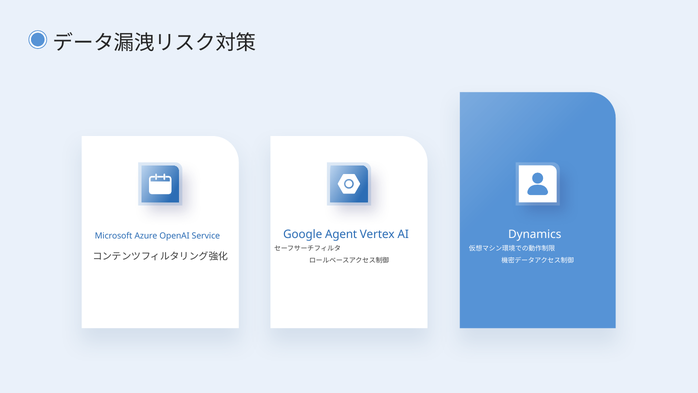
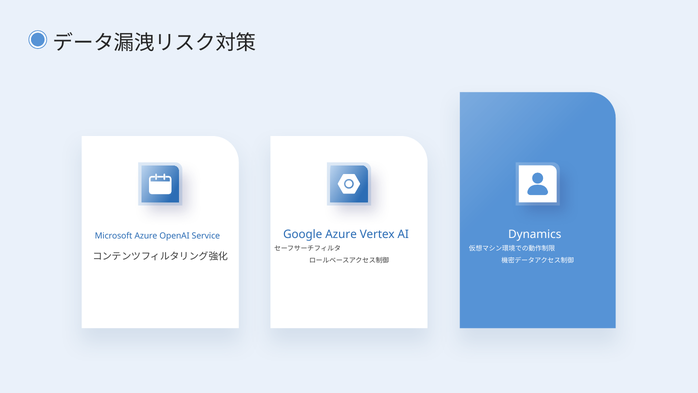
Google Agent: Agent -> Azure (341, 234)
